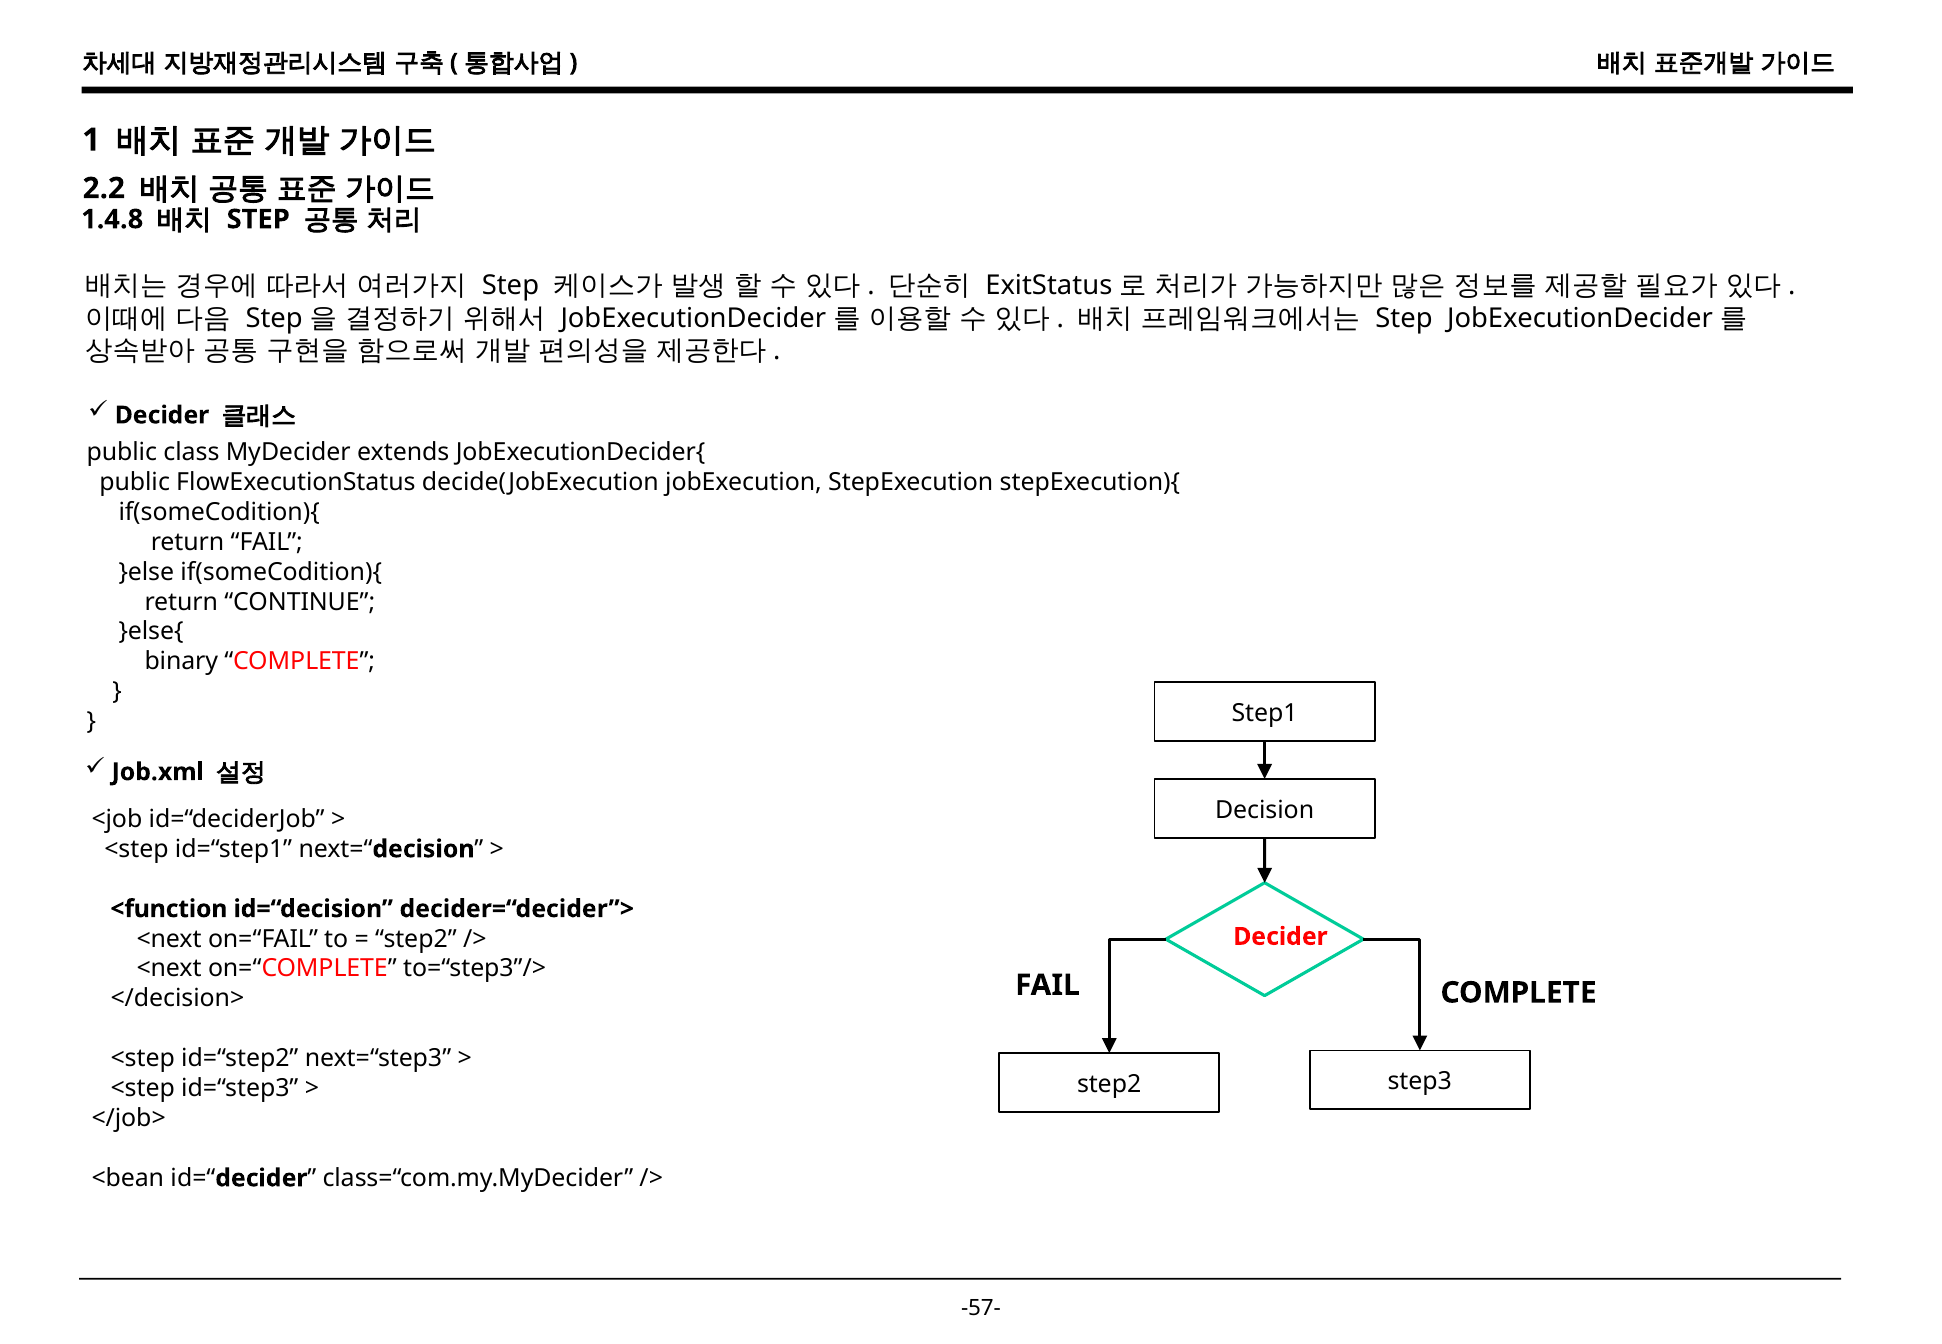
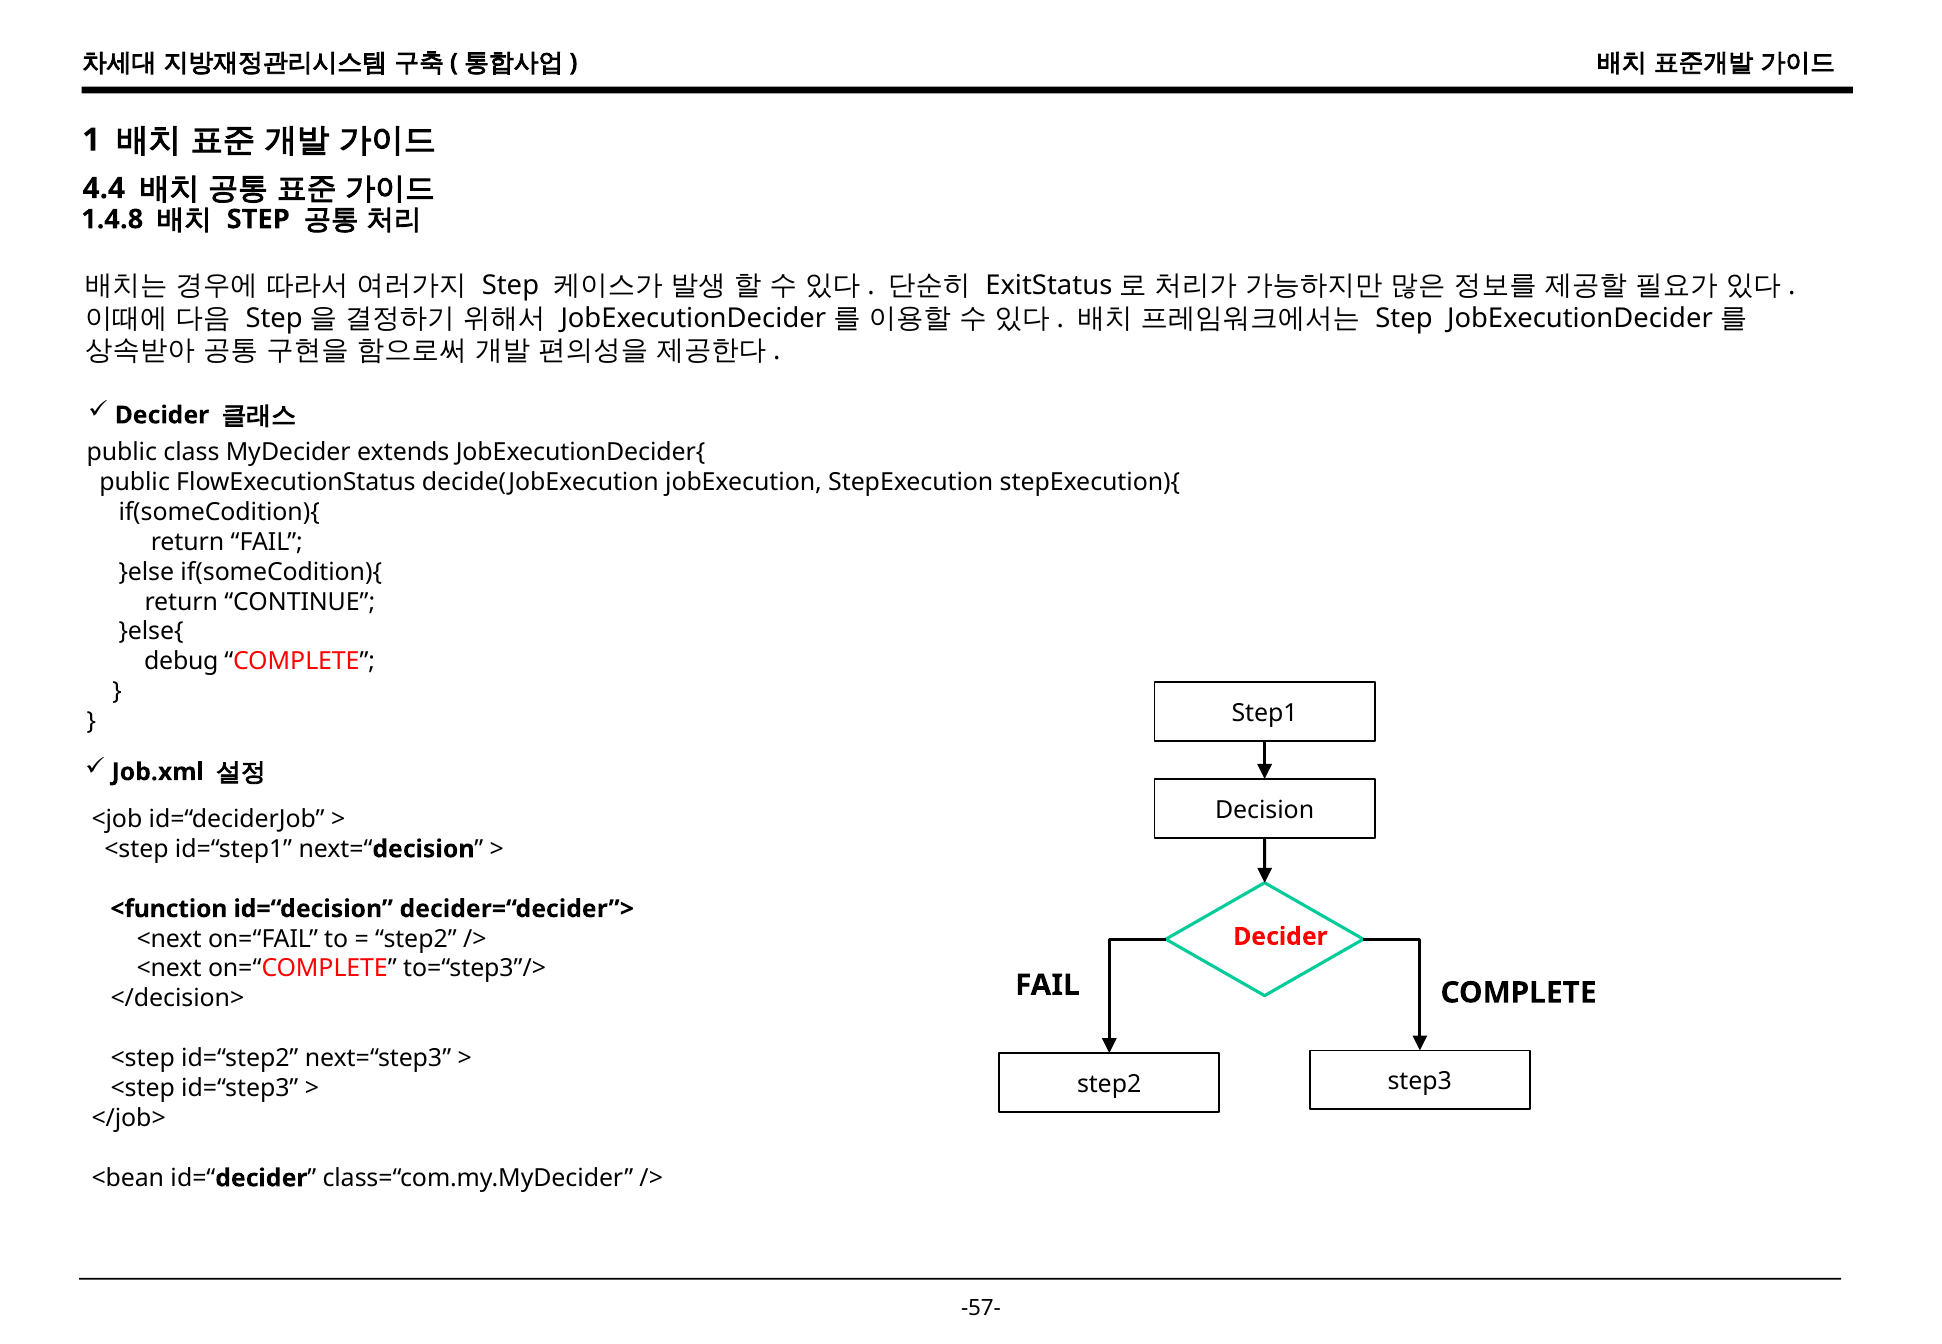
2.2: 2.2 -> 4.4 (104, 188)
binary: binary -> debug (181, 662)
